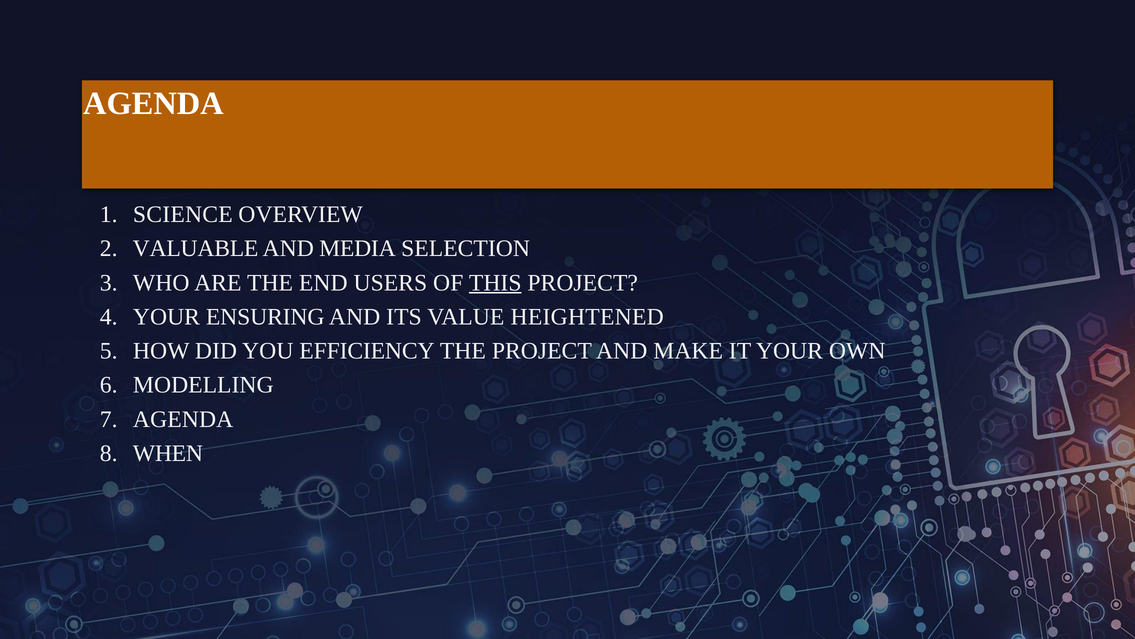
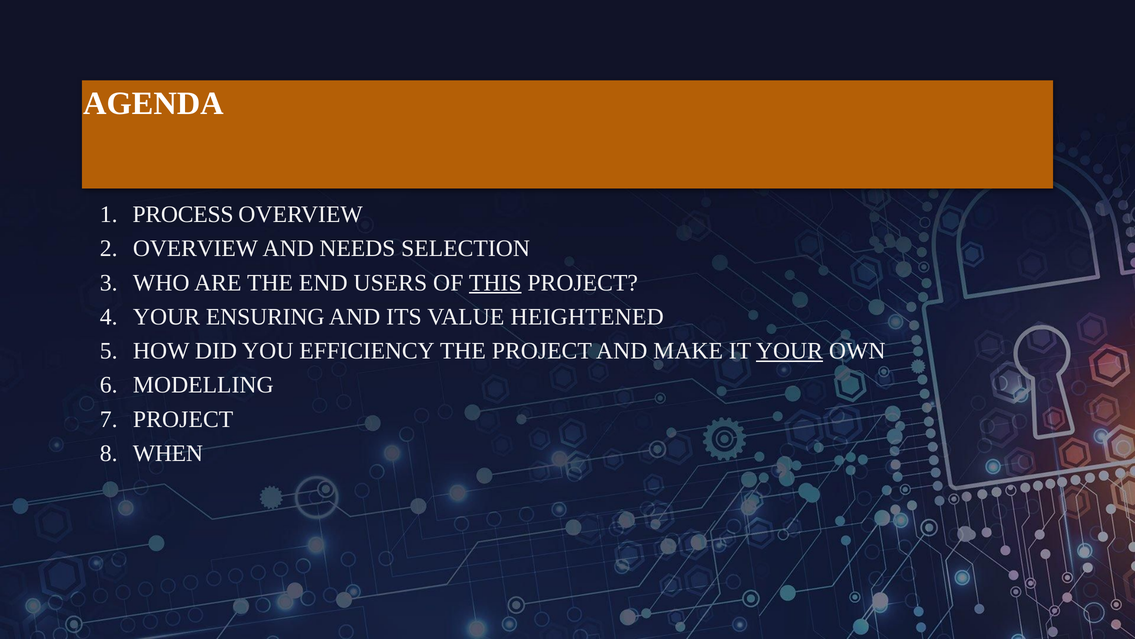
SCIENCE: SCIENCE -> PROCESS (183, 214)
VALUABLE: VALUABLE -> OVERVIEW (196, 248)
MEDIA: MEDIA -> NEEDS (357, 248)
YOUR underline: none -> present (789, 351)
AGENDA: AGENDA -> PROJECT (183, 419)
